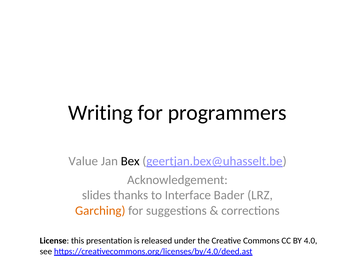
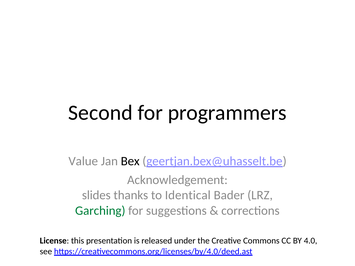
Writing: Writing -> Second (100, 113)
Interface: Interface -> Identical (188, 195)
Garching colour: orange -> green (100, 211)
